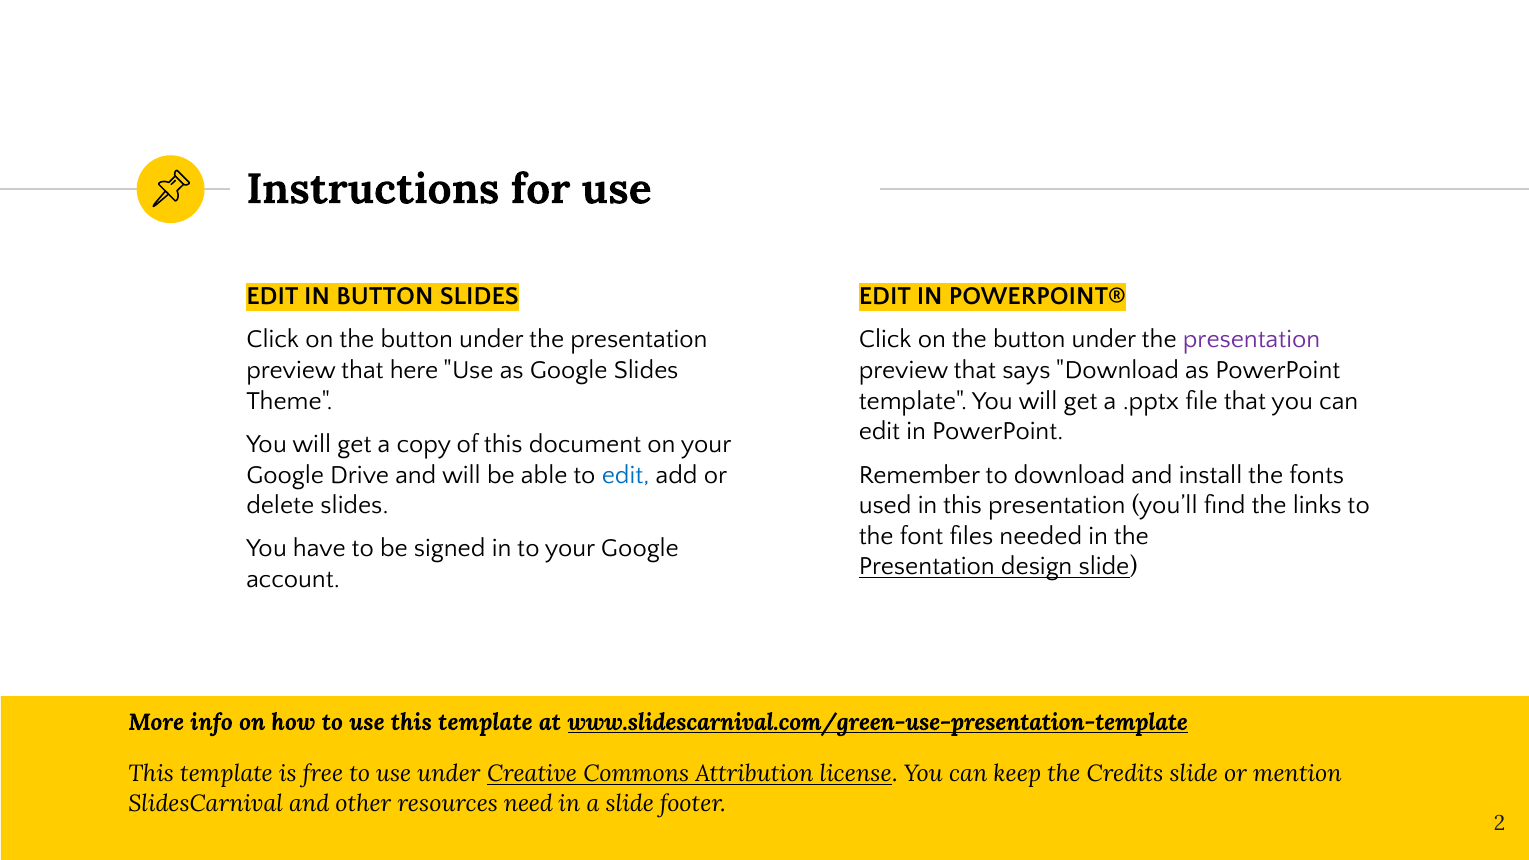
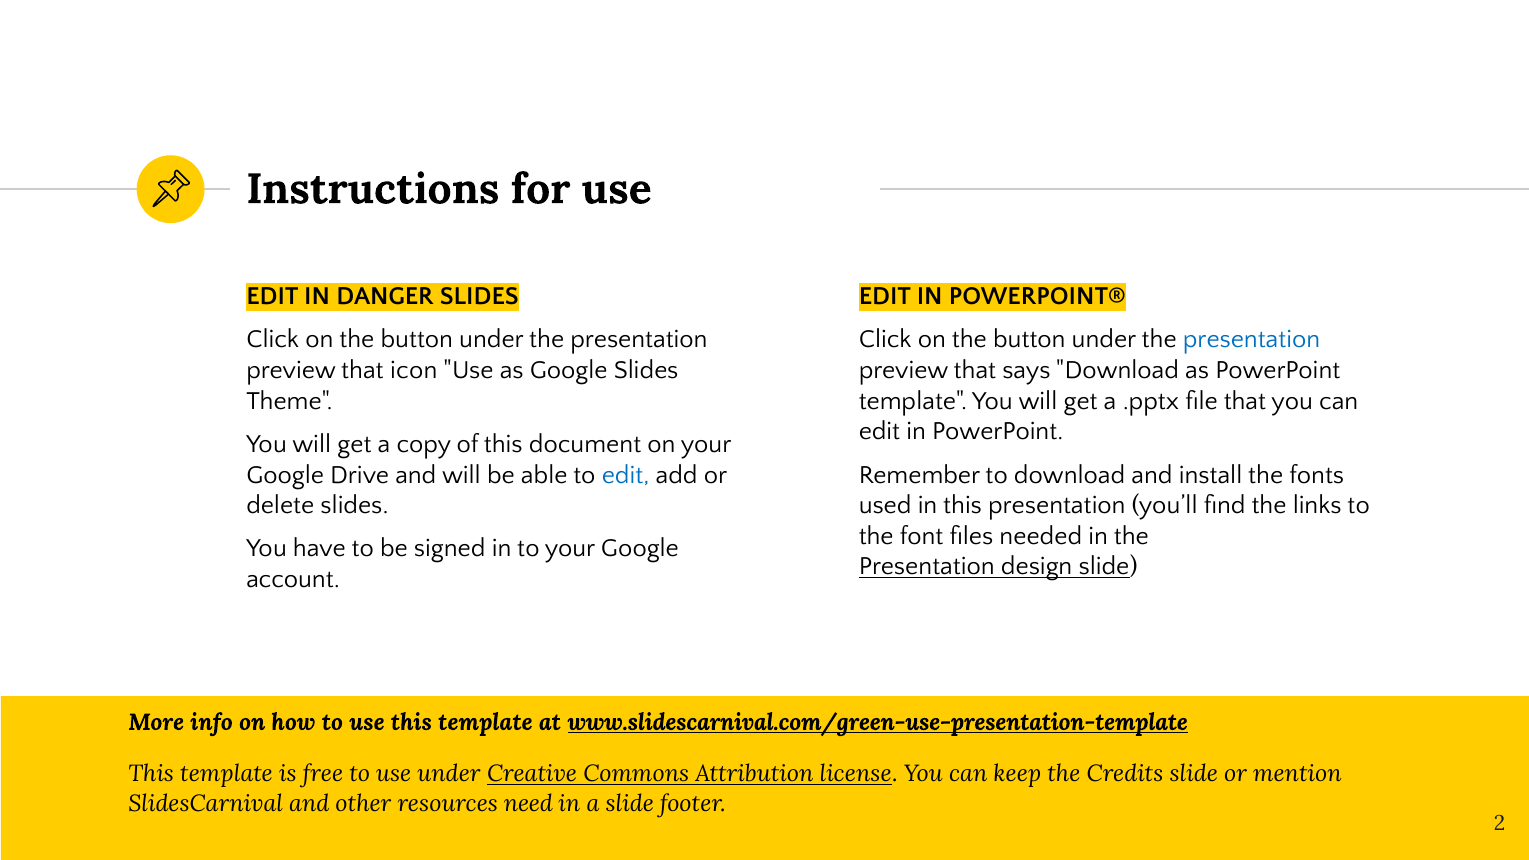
IN BUTTON: BUTTON -> DANGER (385, 296)
presentation colour: purple -> blue (1252, 340)
here: here -> icon (414, 370)
